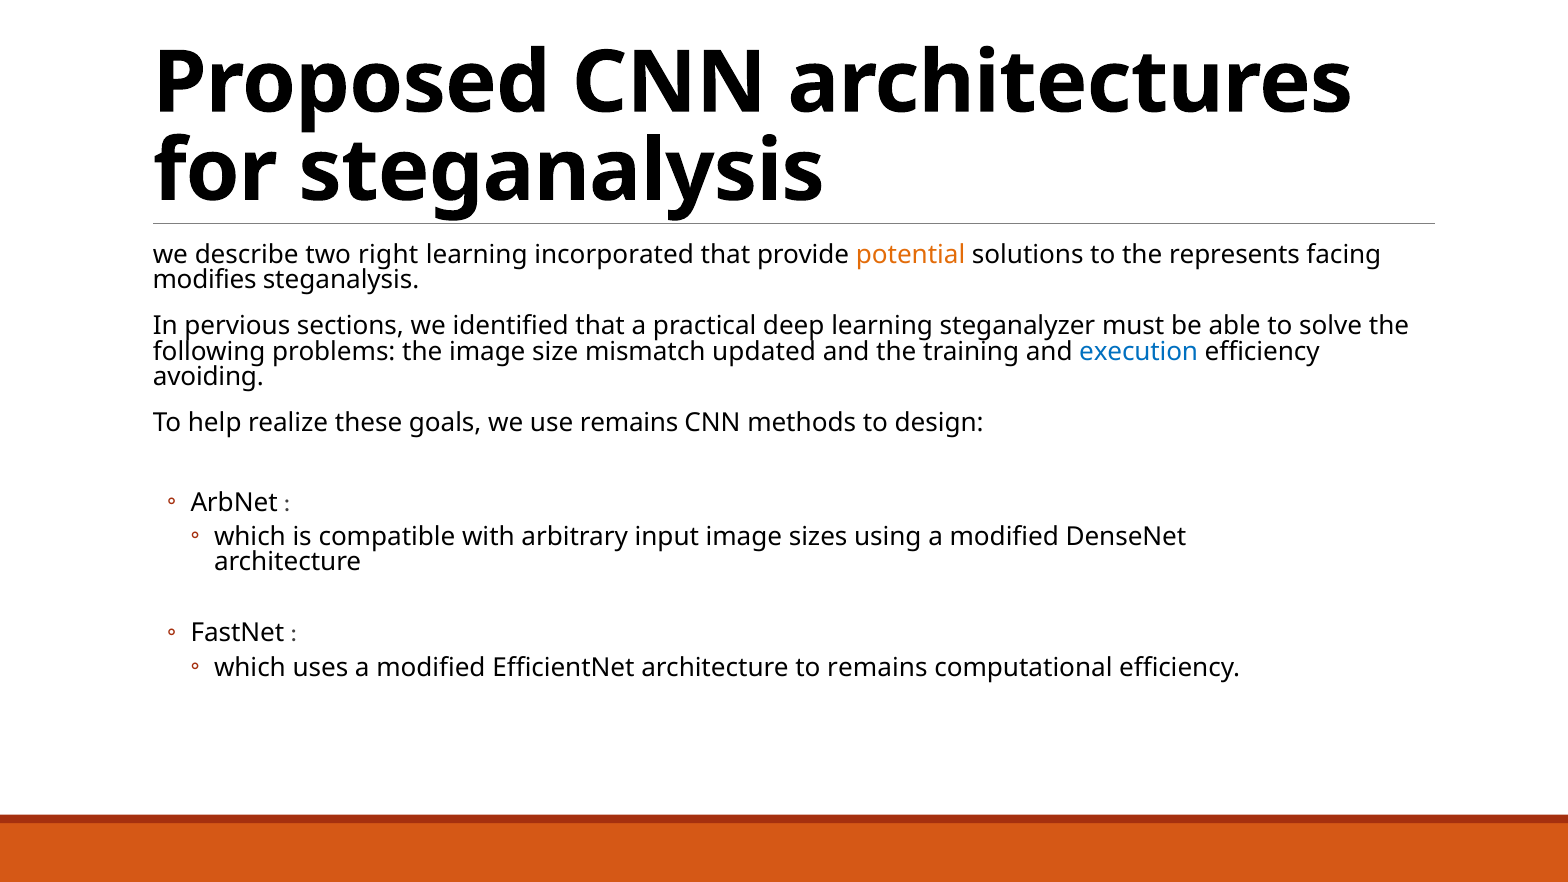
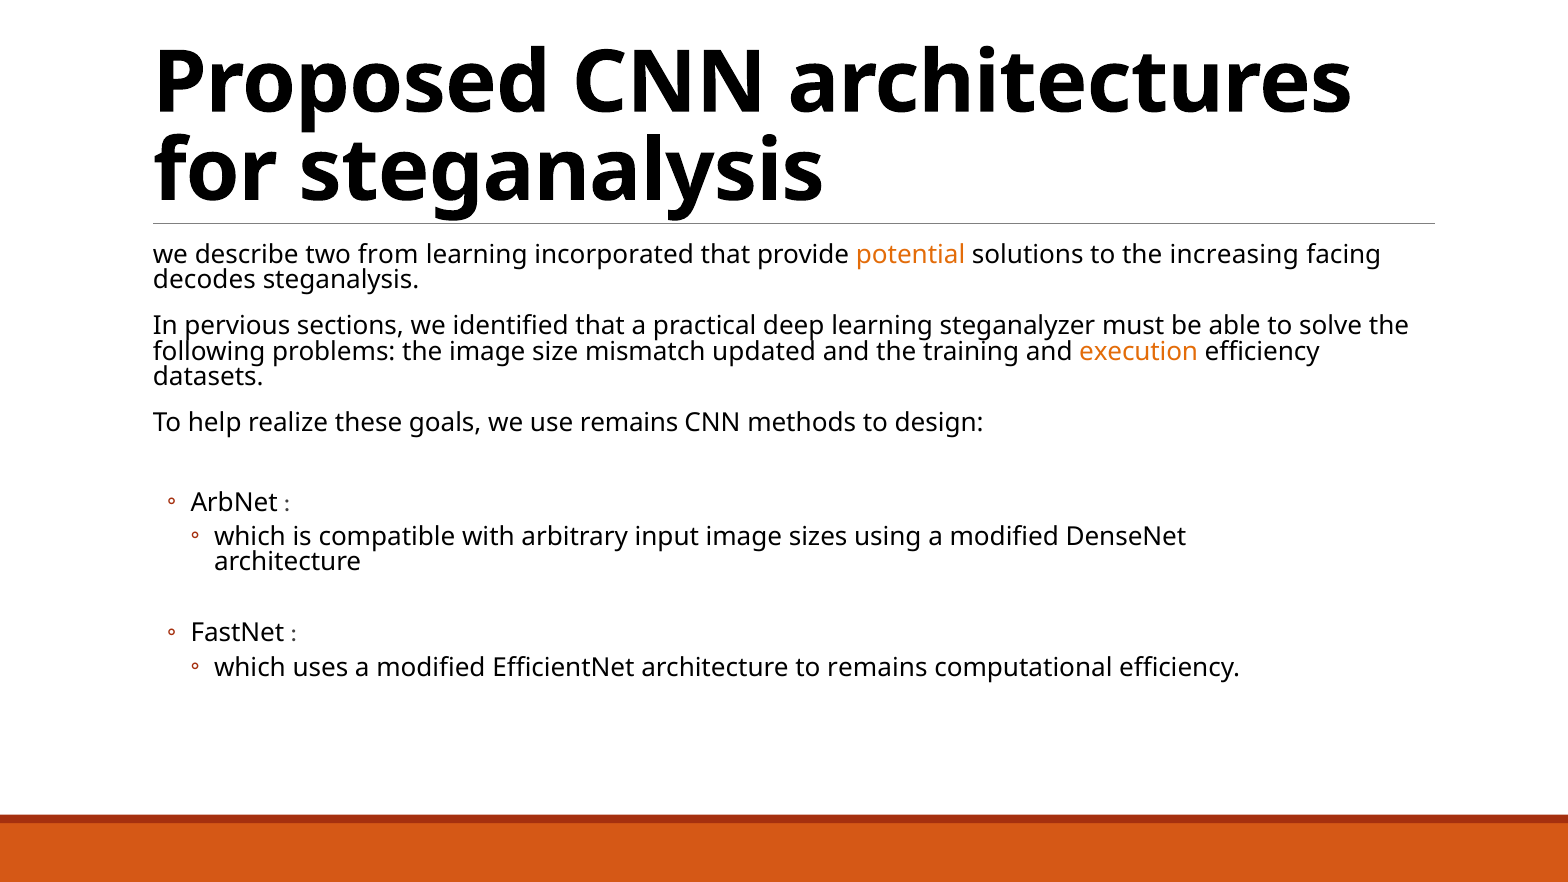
right: right -> from (388, 255)
represents: represents -> increasing (1234, 255)
modifies: modifies -> decodes (204, 280)
execution colour: blue -> orange (1139, 352)
avoiding: avoiding -> datasets (208, 377)
